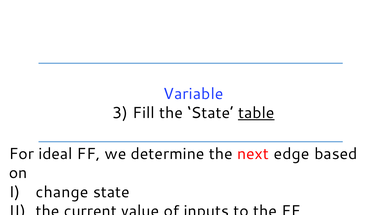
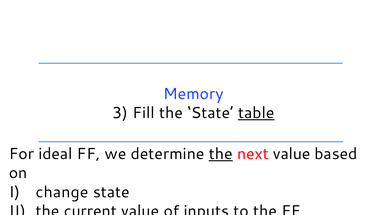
Variable: Variable -> Memory (193, 94)
the underline: none -> present (221, 154)
next edge: edge -> value (292, 154)
